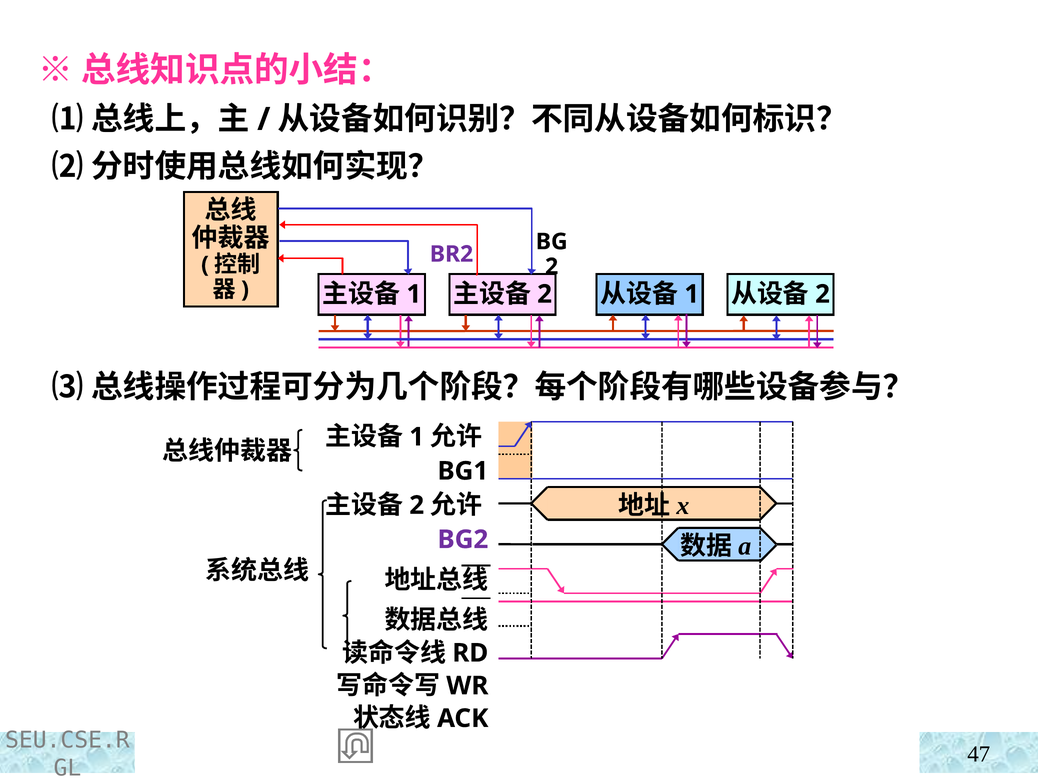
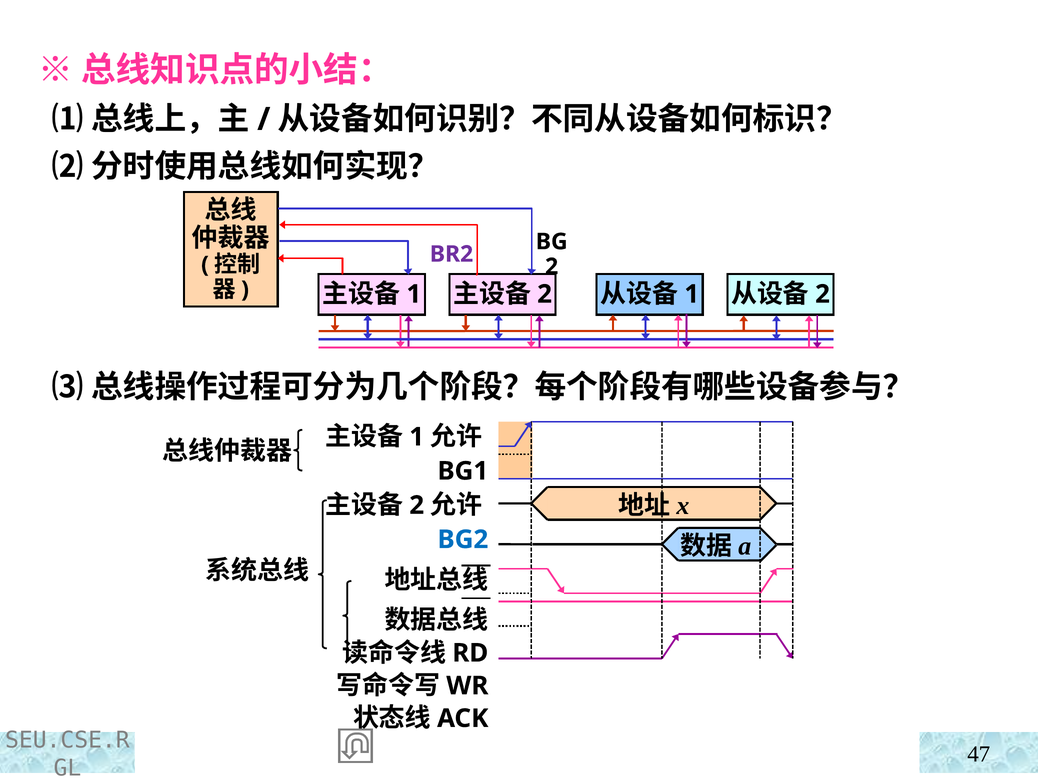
BG2 colour: purple -> blue (463, 540)
